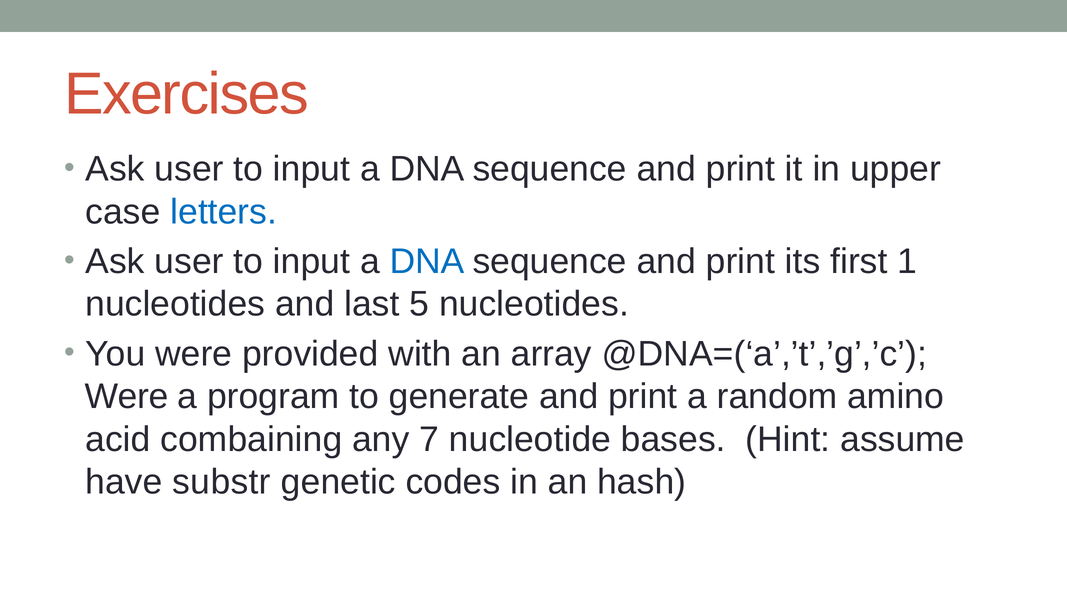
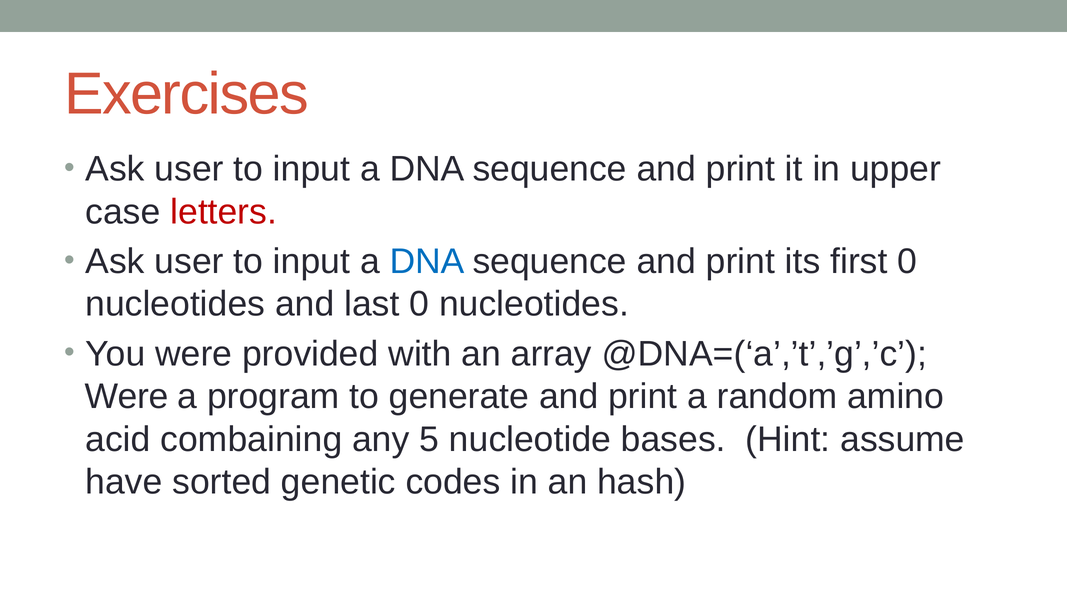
letters colour: blue -> red (224, 212)
first 1: 1 -> 0 (907, 262)
last 5: 5 -> 0 (419, 304)
7: 7 -> 5 (429, 440)
substr: substr -> sorted (222, 482)
